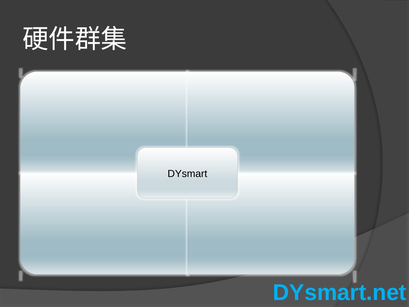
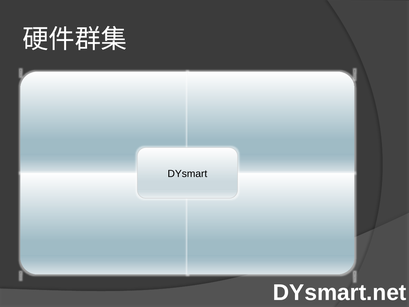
DYsmart.net colour: light blue -> white (340, 292)
